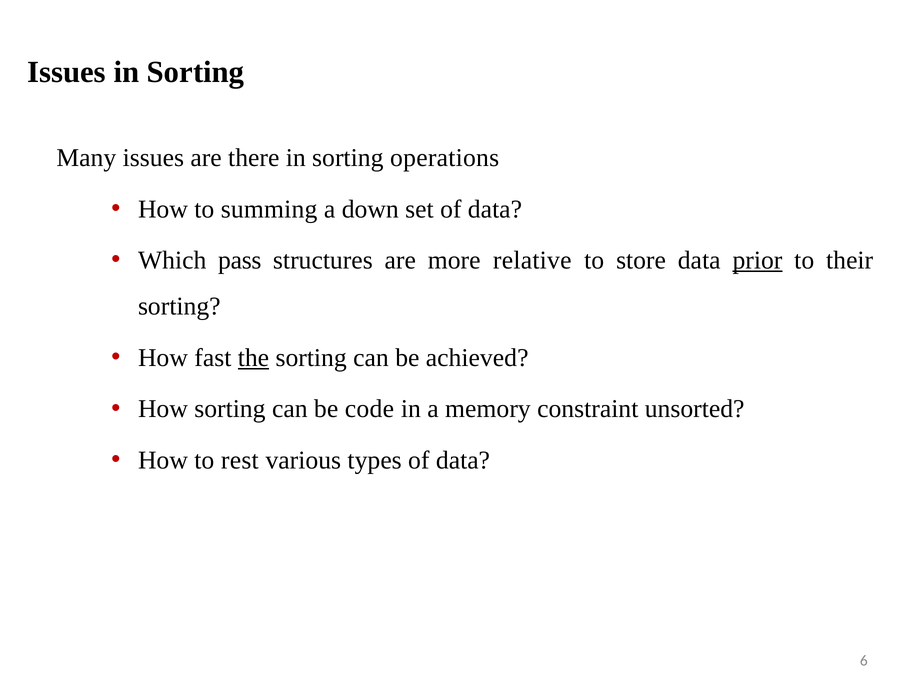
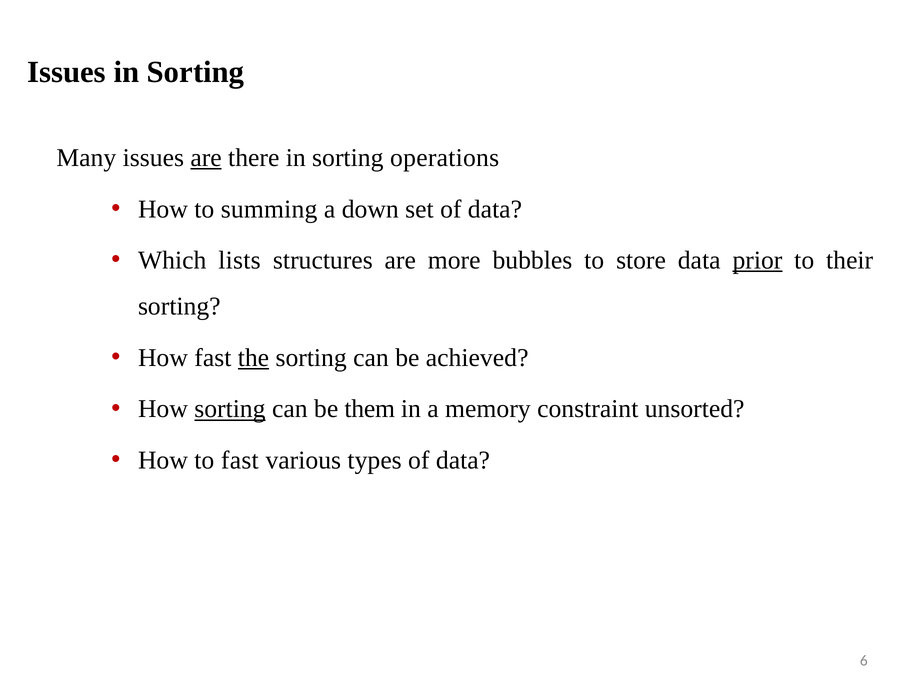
are underline: none -> present (206, 158)
pass: pass -> lists (240, 260)
relative: relative -> bubbles (532, 260)
sorting underline: none -> present (230, 409)
code: code -> them (370, 409)
to rest: rest -> fast (240, 460)
